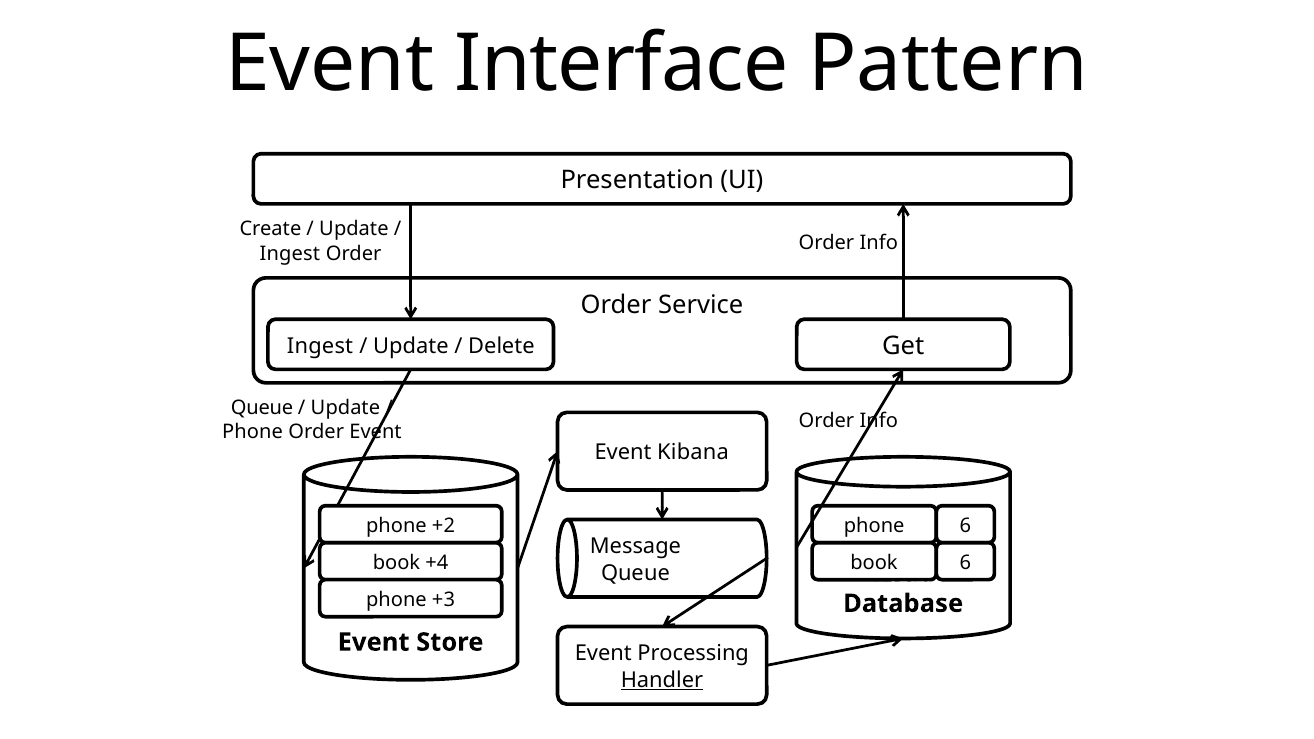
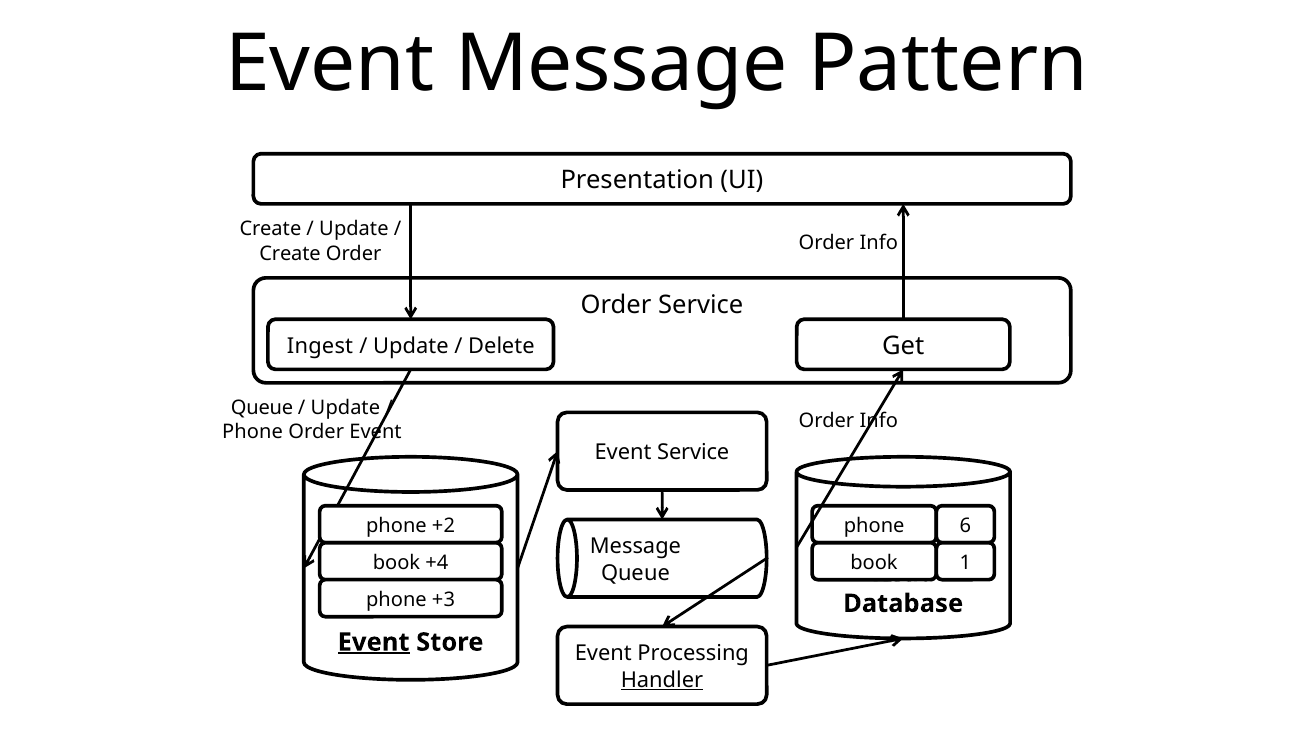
Event Interface: Interface -> Message (622, 64)
Ingest: Ingest -> Create (290, 253)
Event Kibana: Kibana -> Service (693, 453)
book 6: 6 -> 1 (965, 563)
Event underline: none -> present (374, 642)
